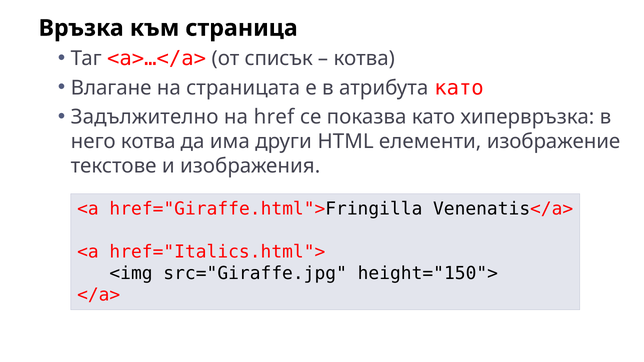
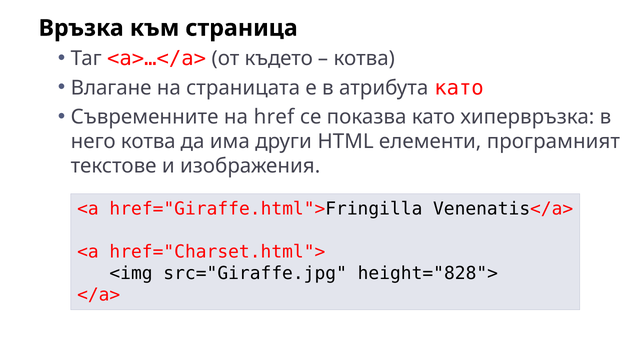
списък: списък -> където (279, 59)
Задължително: Задължително -> Съвременните (145, 117)
изображение: изображение -> програмният (553, 142)
href="Italics.html">: href="Italics.html"> -> href="Charset.html"> (217, 252)
height="150">: height="150"> -> height="828"> (428, 274)
